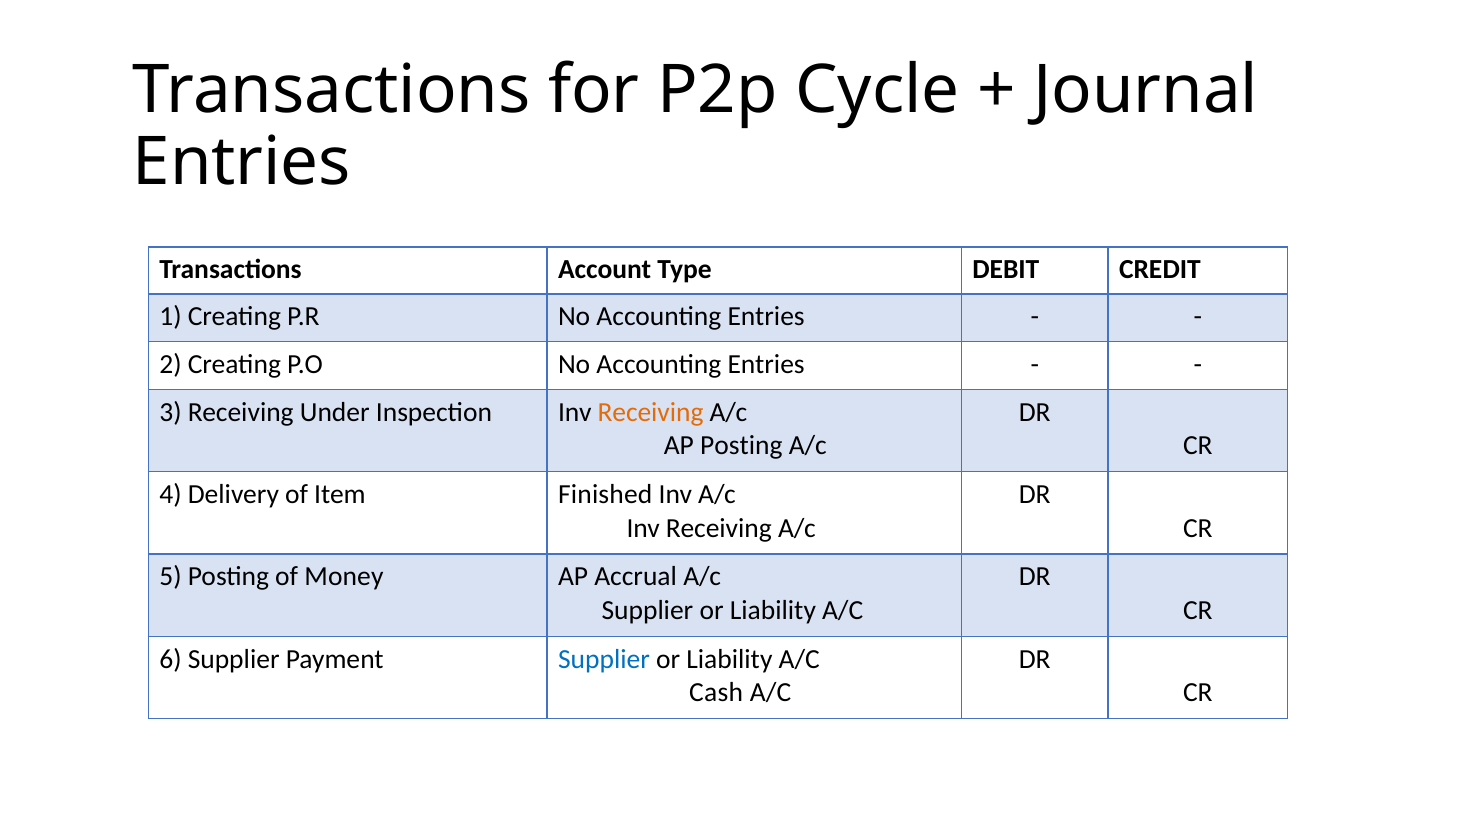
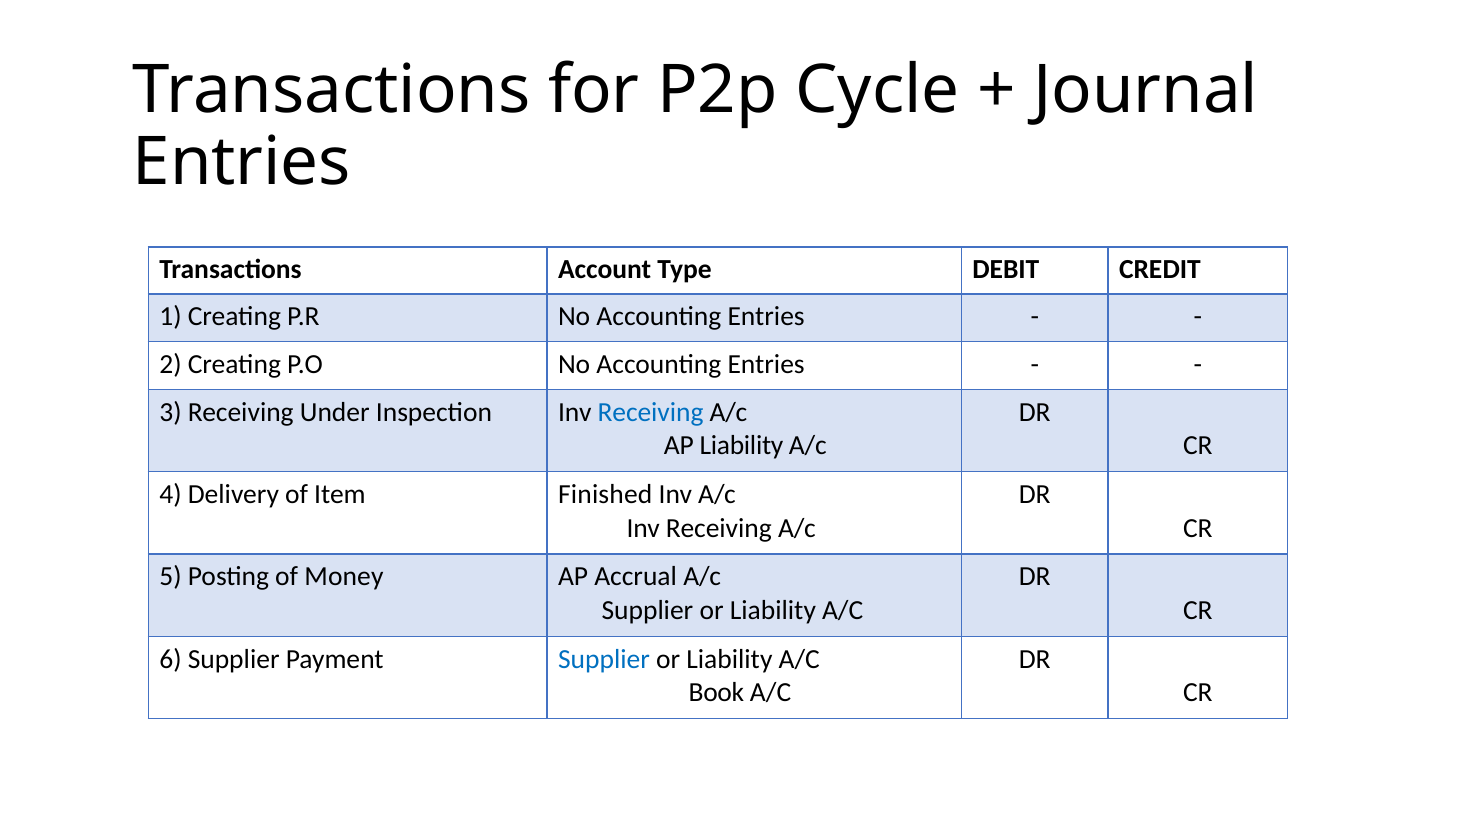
Receiving colour: orange -> blue (650, 412)
AP Posting: Posting -> Liability (741, 446)
Cash: Cash -> Book (716, 693)
